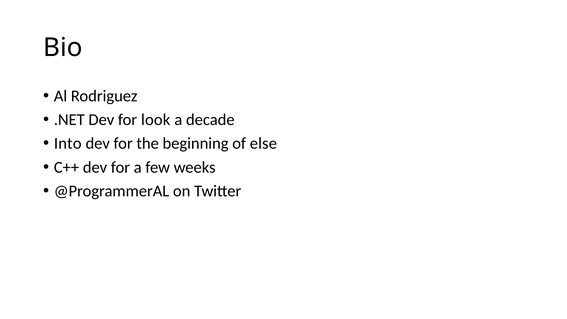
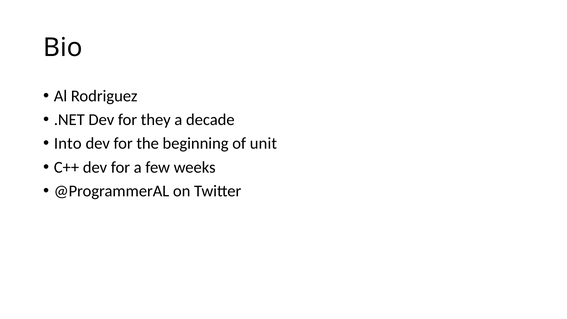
look: look -> they (156, 120)
else: else -> unit (263, 143)
